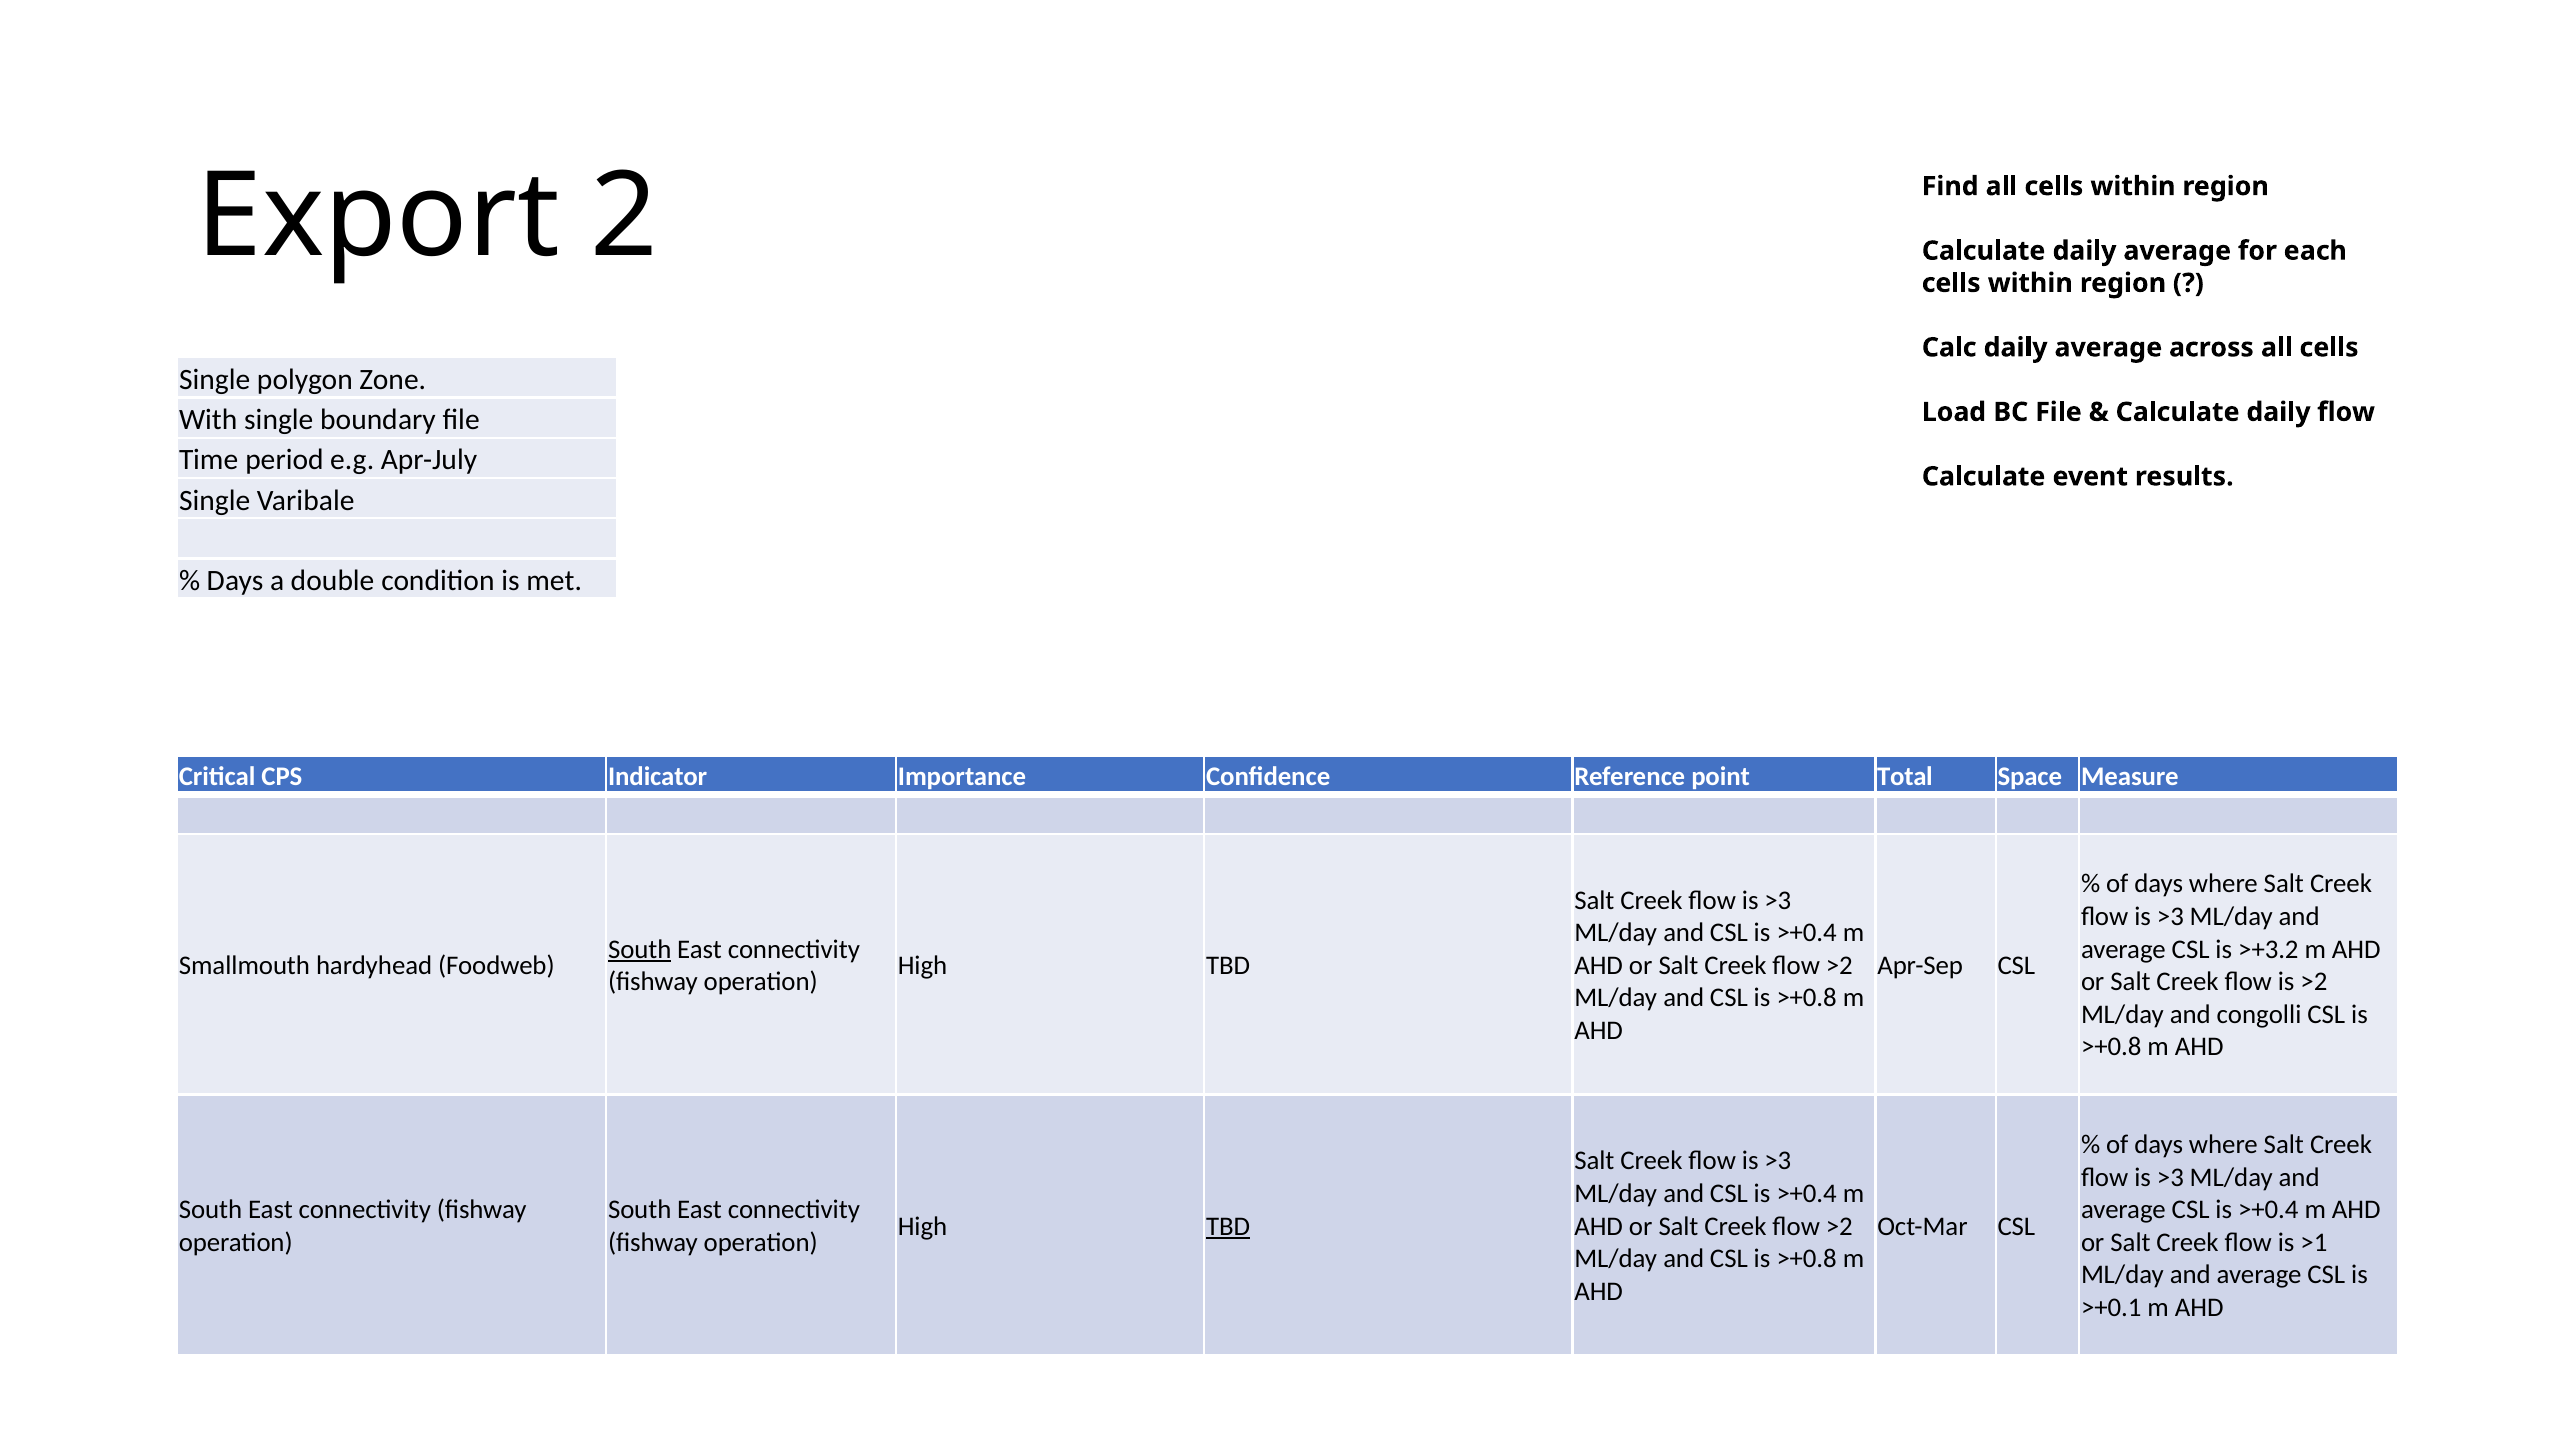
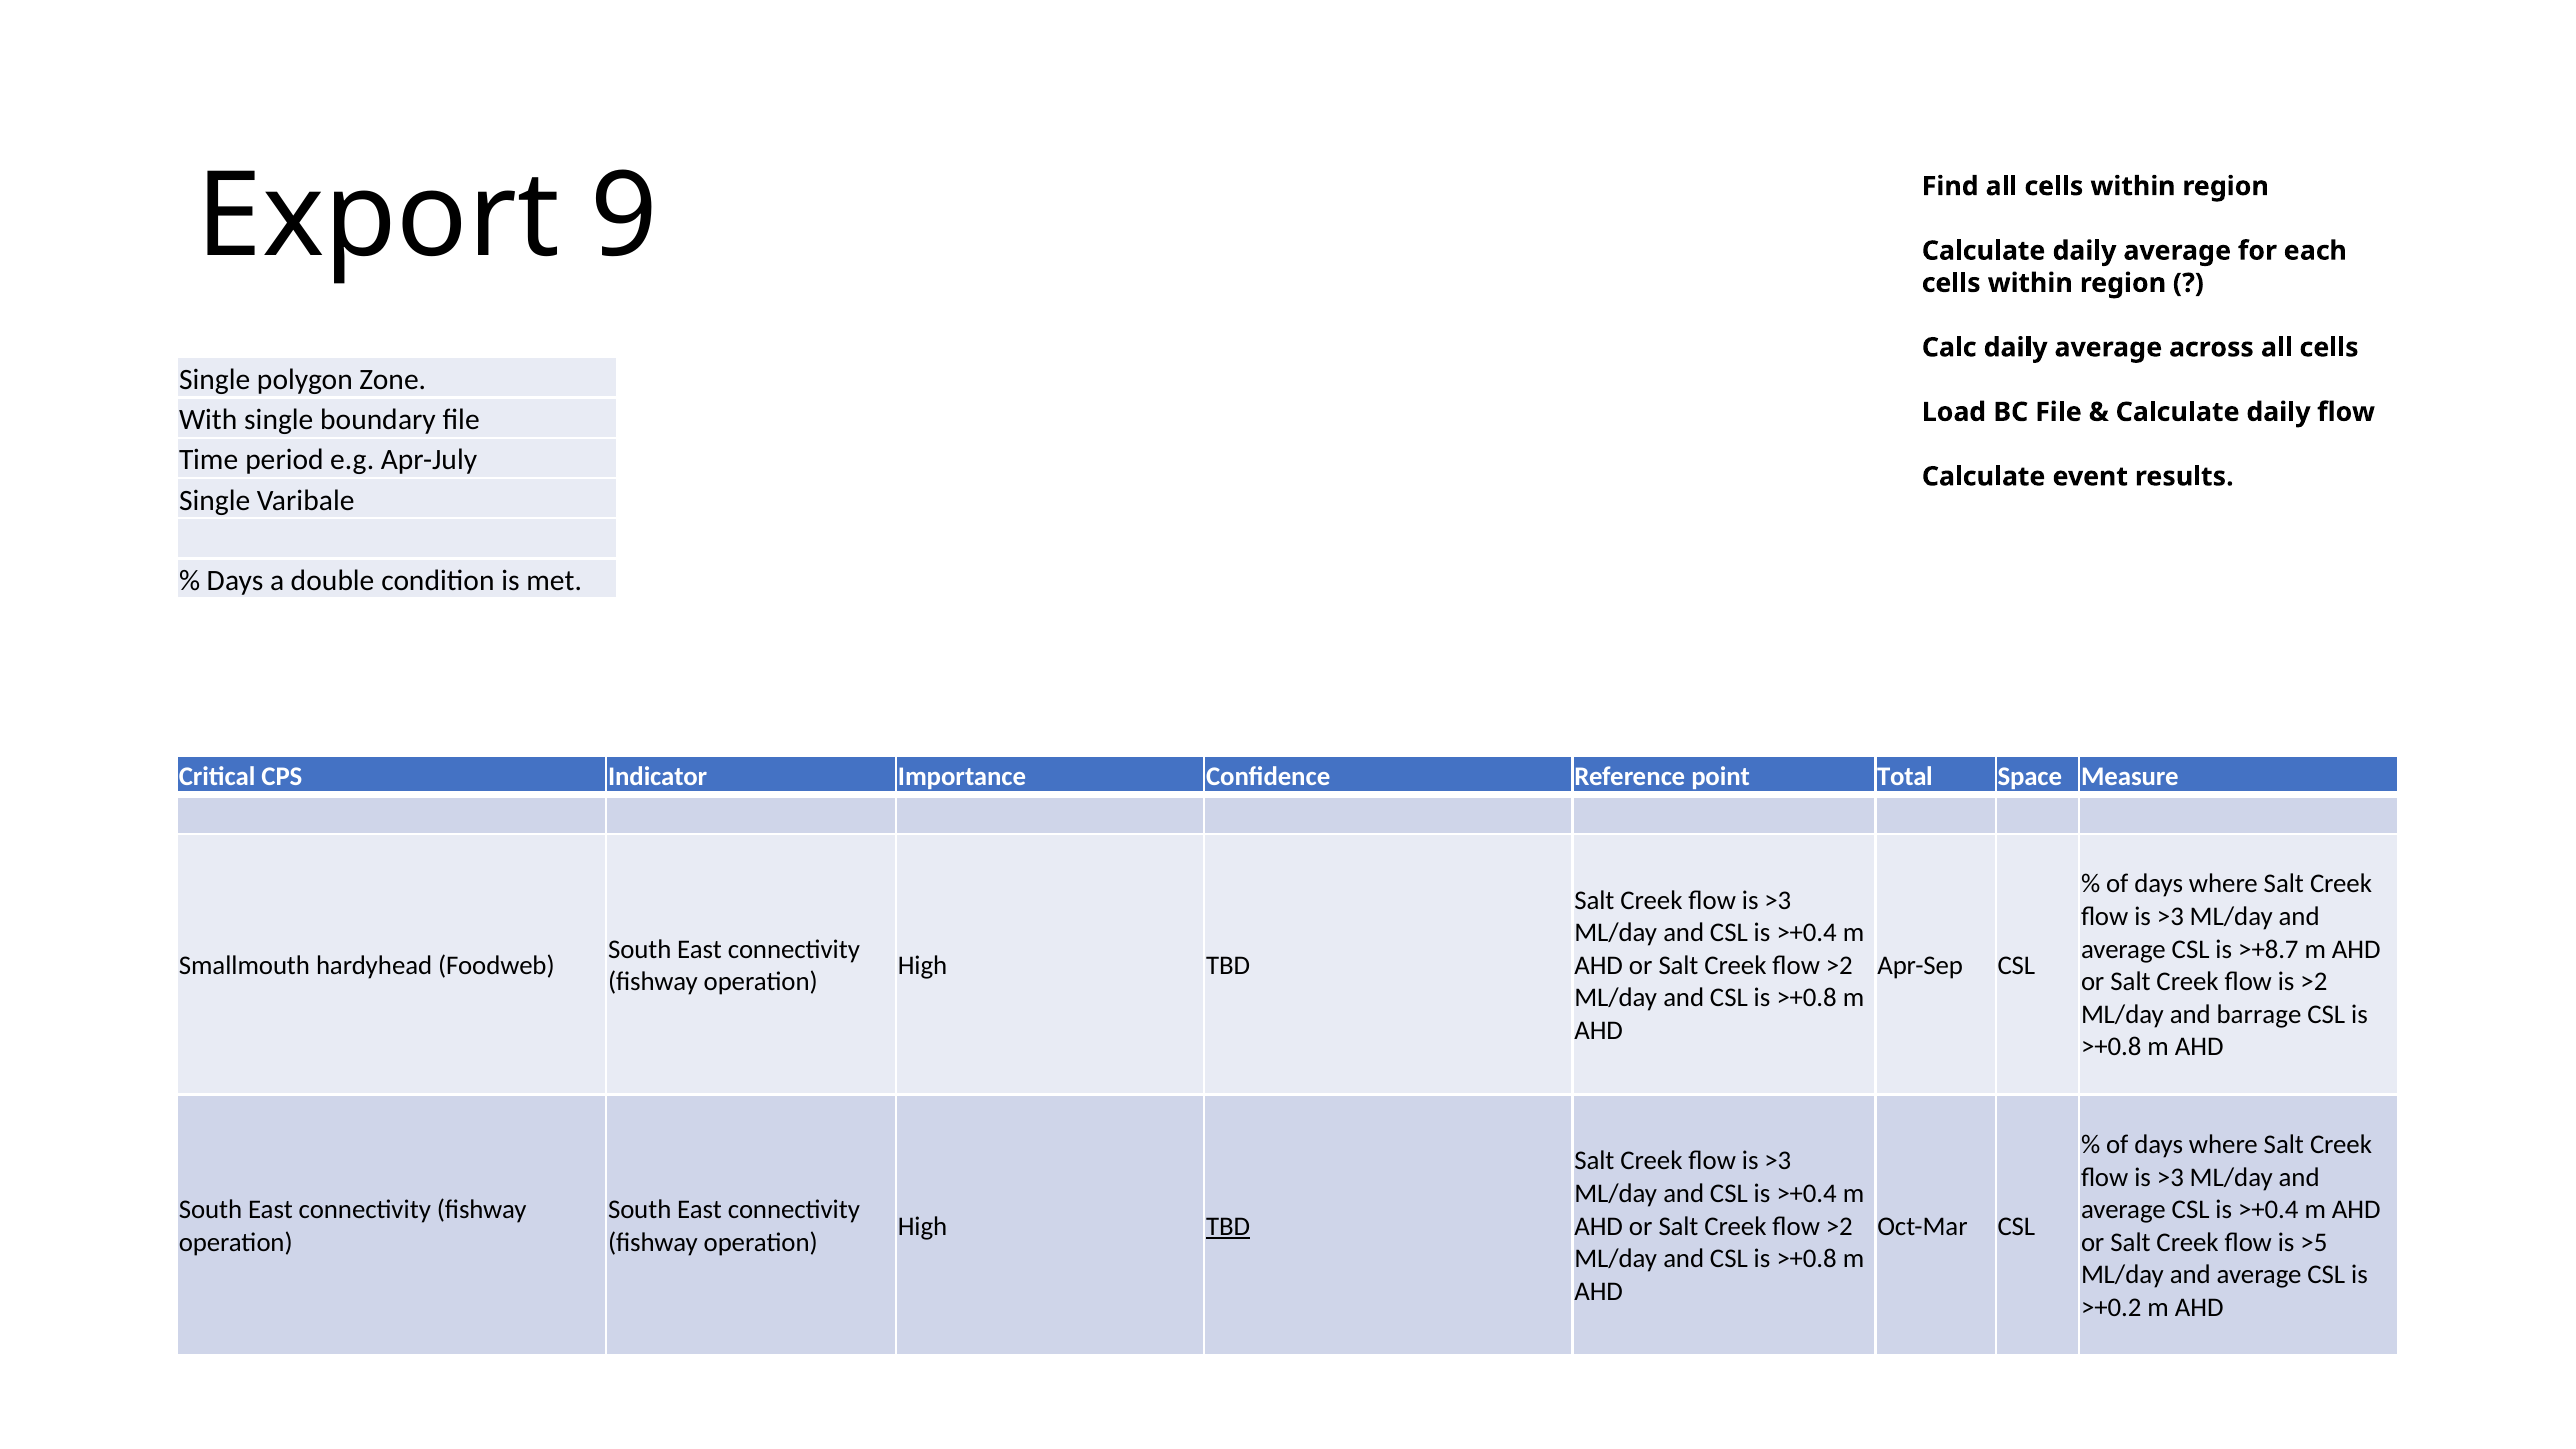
2: 2 -> 9 (624, 216)
South underline: present -> none (640, 949)
>+3.2: >+3.2 -> >+8.7 (2268, 949)
congolli: congolli -> barrage (2259, 1014)
>1: >1 -> >5 (2314, 1242)
>+0.1: >+0.1 -> >+0.2 (2111, 1308)
